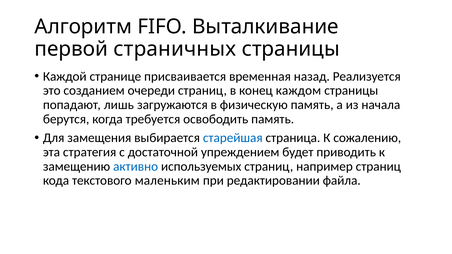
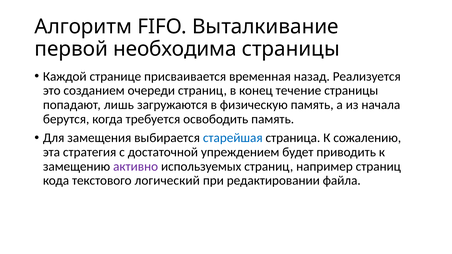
страничных: страничных -> необходима (175, 49)
каждом: каждом -> течение (298, 91)
активно colour: blue -> purple (136, 167)
маленьким: маленьким -> логический (167, 181)
